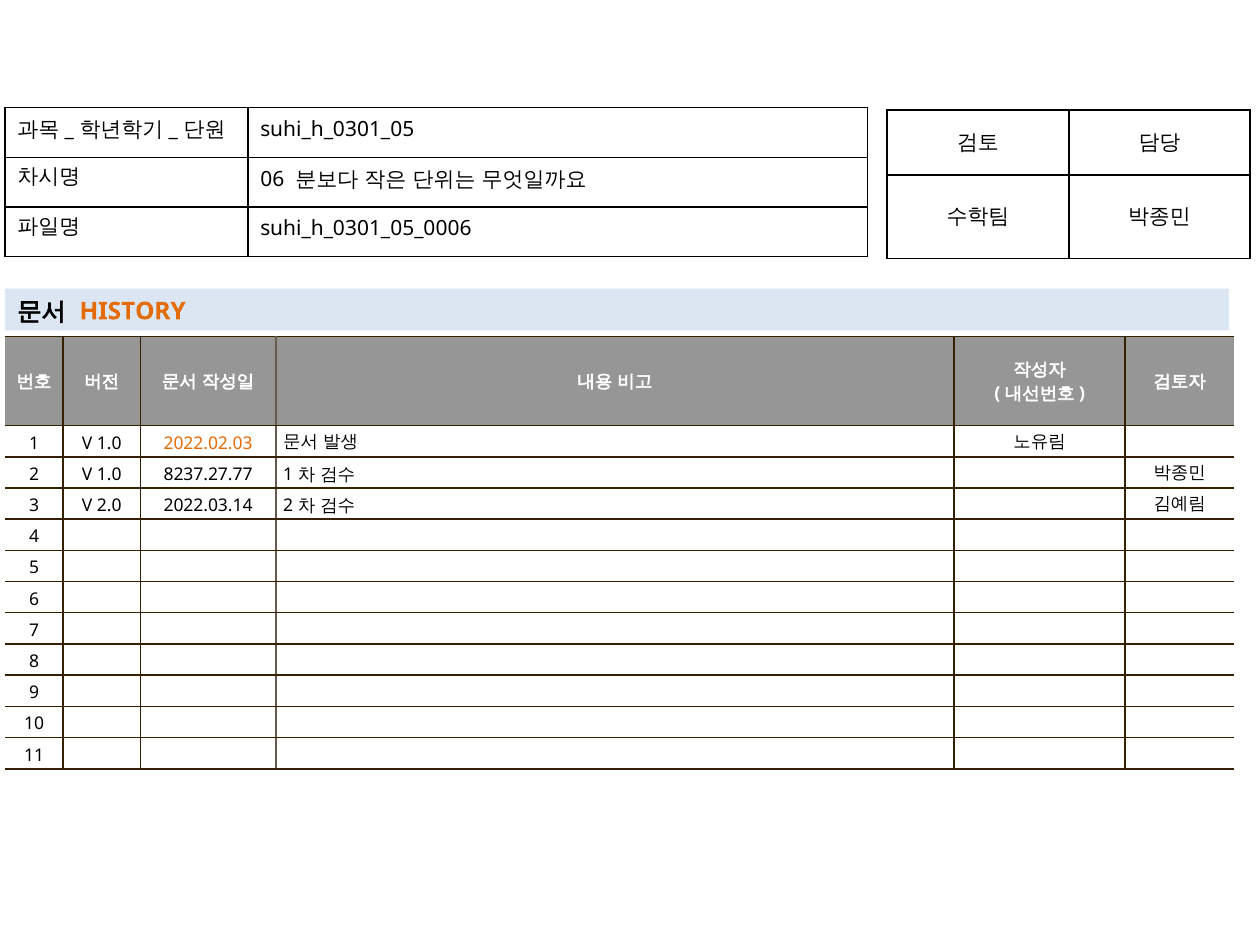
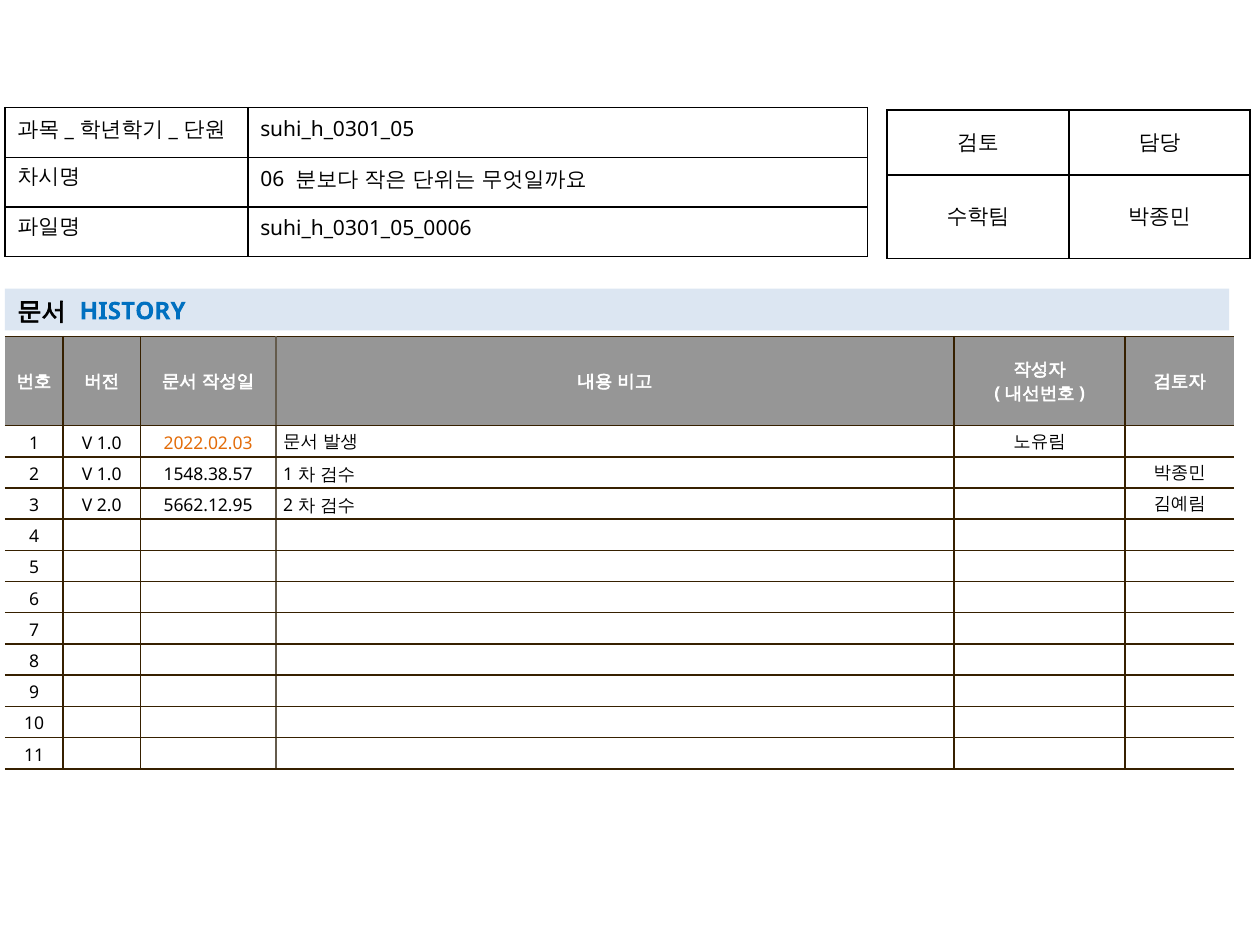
HISTORY colour: orange -> blue (133, 311)
8237.27.77: 8237.27.77 -> 1548.38.57 (208, 475)
2022.03.14: 2022.03.14 -> 5662.12.95 (208, 506)
